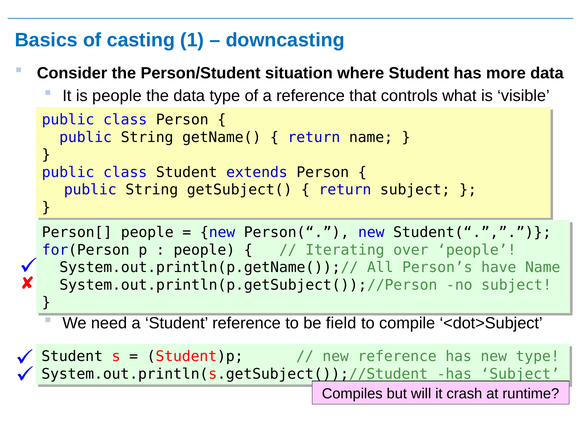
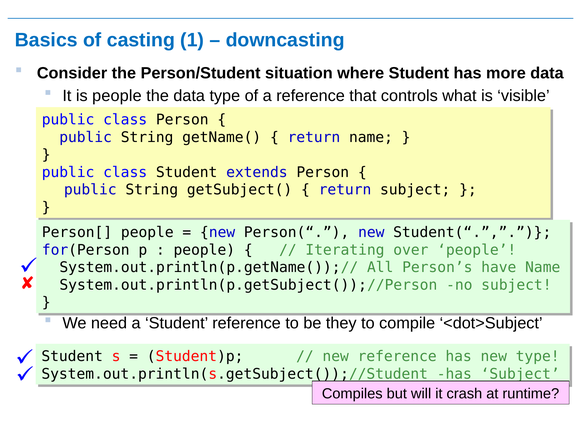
field: field -> they (341, 323)
